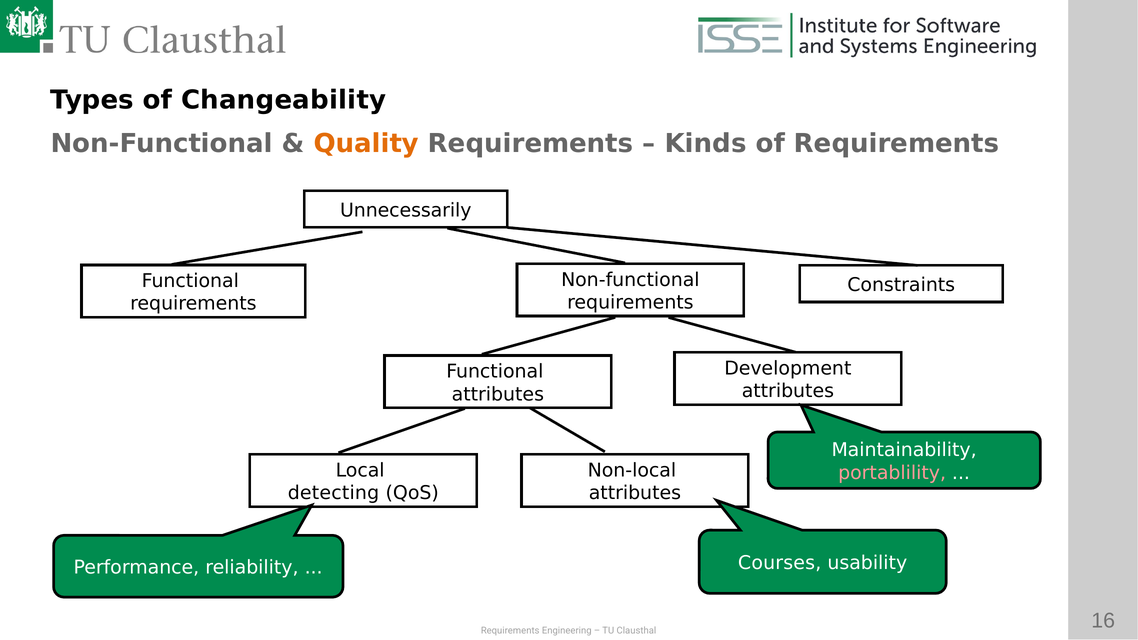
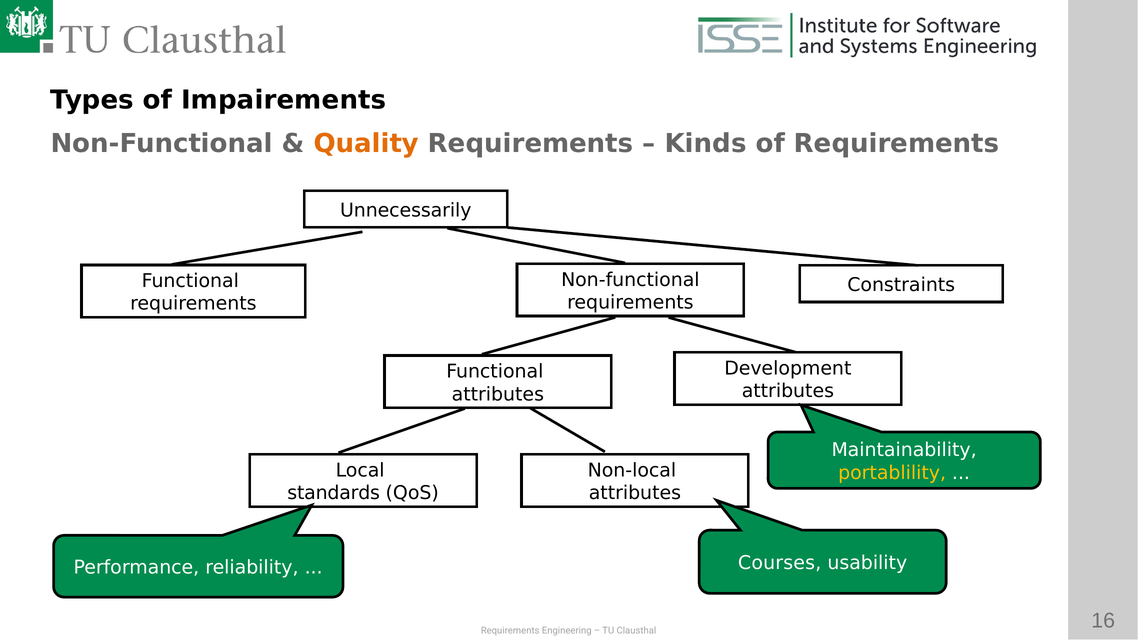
Changeability: Changeability -> Impairements (284, 100)
portablility colour: pink -> yellow (892, 473)
detecting: detecting -> standards (334, 493)
